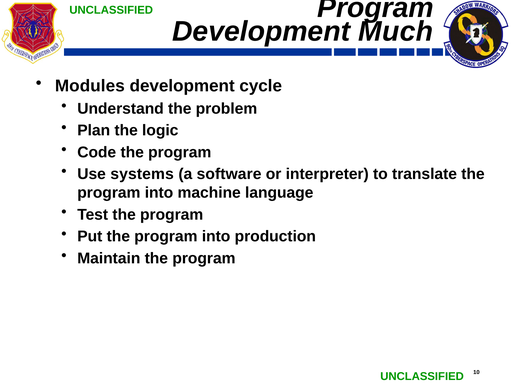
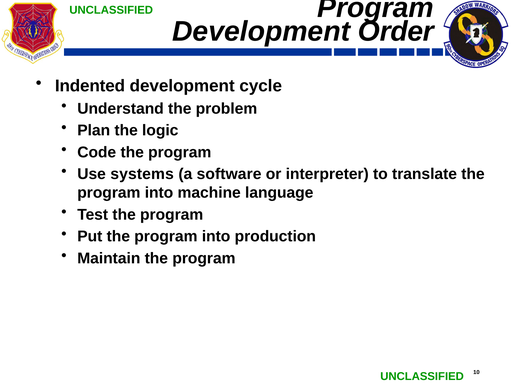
Much: Much -> Order (396, 32)
Modules: Modules -> Indented (90, 86)
